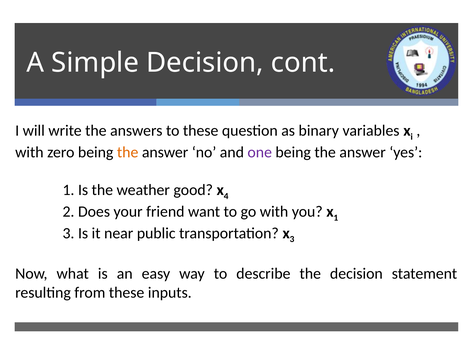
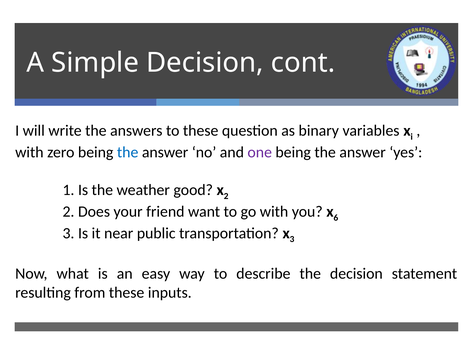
the colour: orange -> blue (128, 152)
4: 4 -> 2 (226, 196)
1: 1 -> 6 (336, 218)
